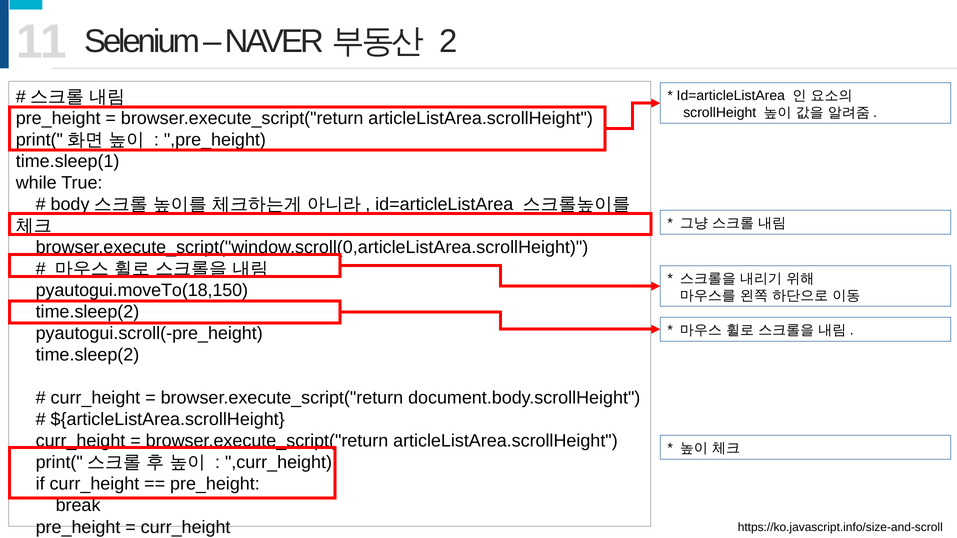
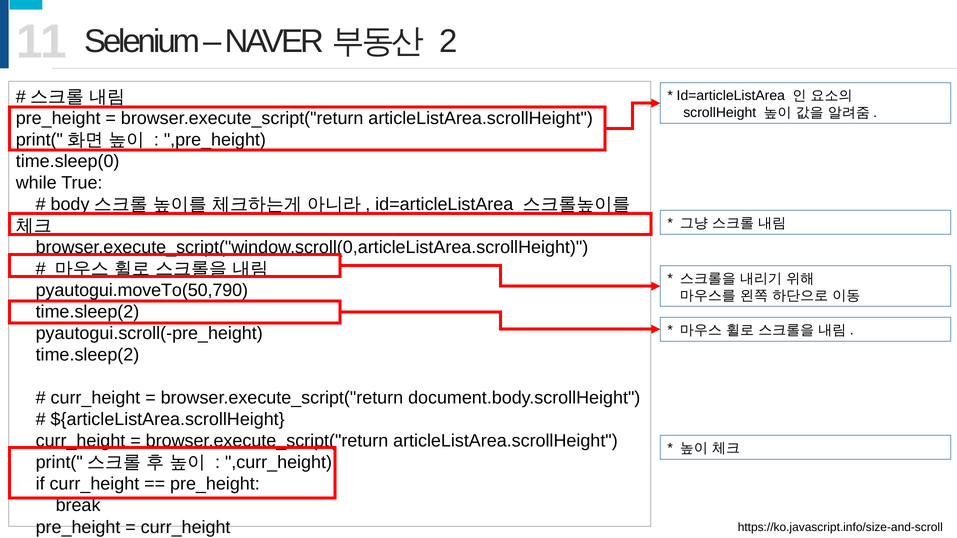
time.sleep(1: time.sleep(1 -> time.sleep(0 (68, 161)
pyautogui.moveTo(18,150: pyautogui.moveTo(18,150 -> pyautogui.moveTo(50,790 (142, 291)
